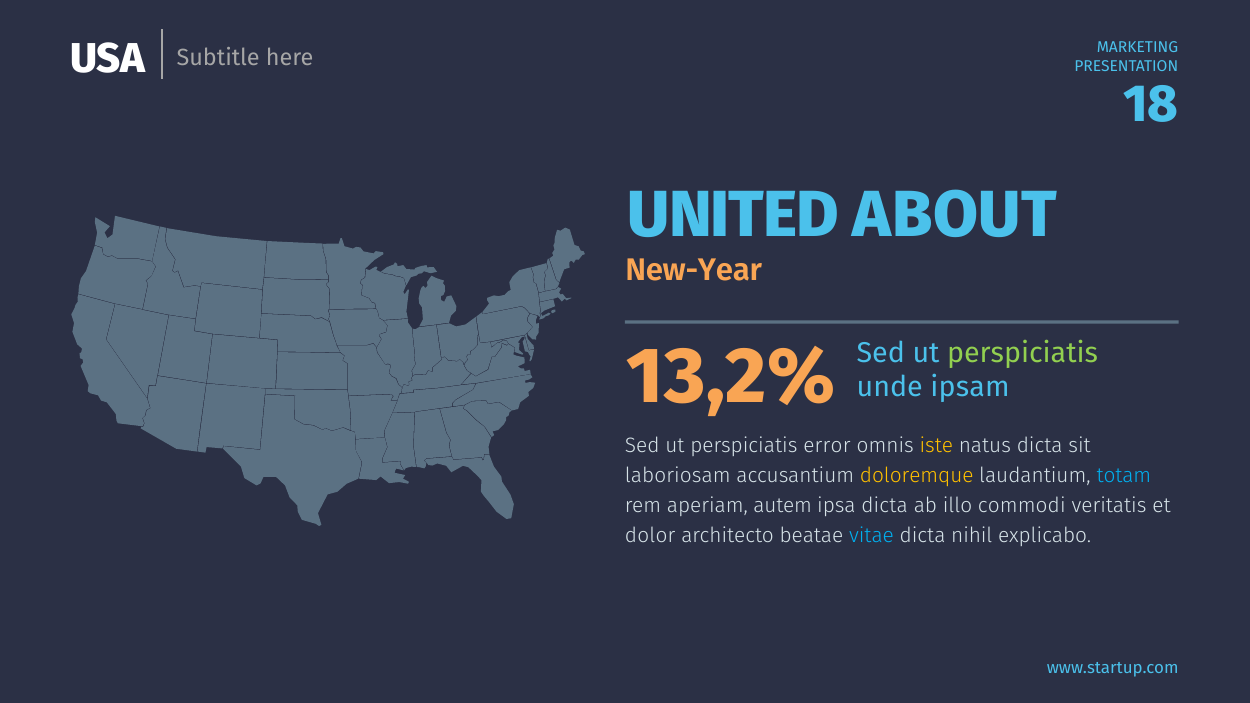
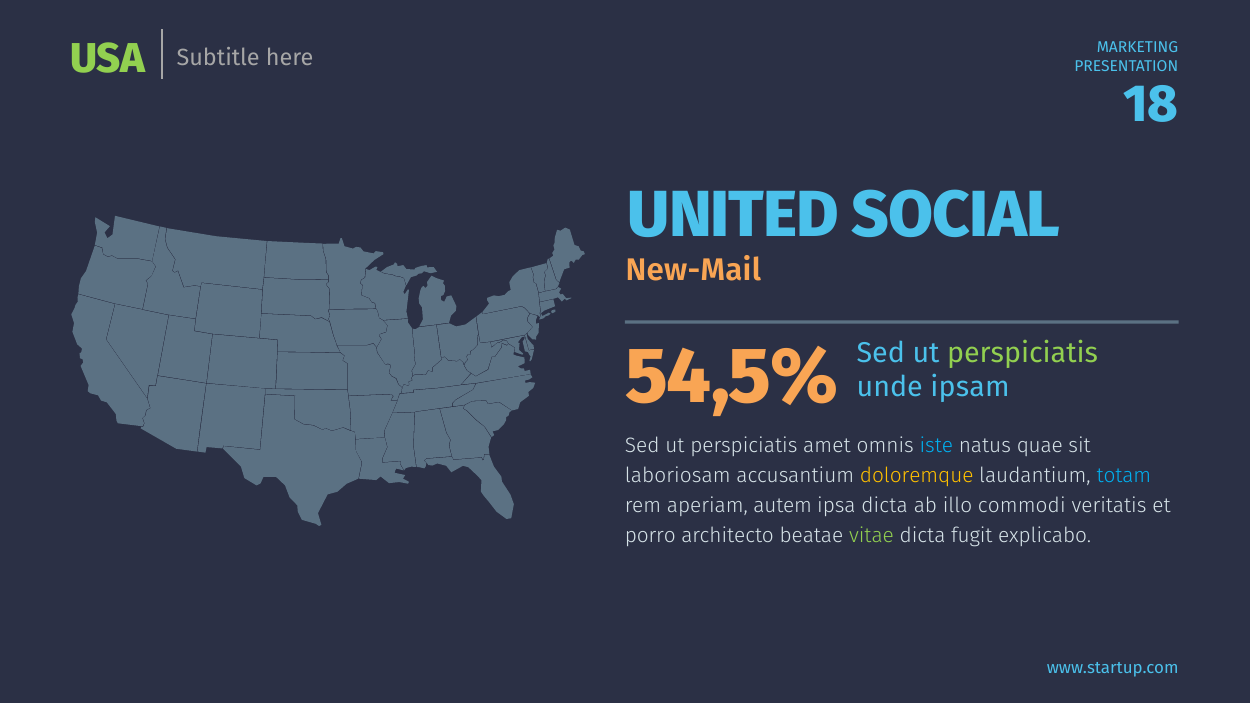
USA colour: white -> light green (108, 59)
ABOUT: ABOUT -> SOCIAL (955, 215)
New-Year: New-Year -> New-Mail (693, 270)
13,2%: 13,2% -> 54,5% (732, 376)
error: error -> amet (827, 445)
iste colour: yellow -> light blue (936, 445)
natus dicta: dicta -> quae (1040, 445)
dolor: dolor -> porro (650, 535)
vitae colour: light blue -> light green (871, 535)
nihil: nihil -> fugit (972, 535)
